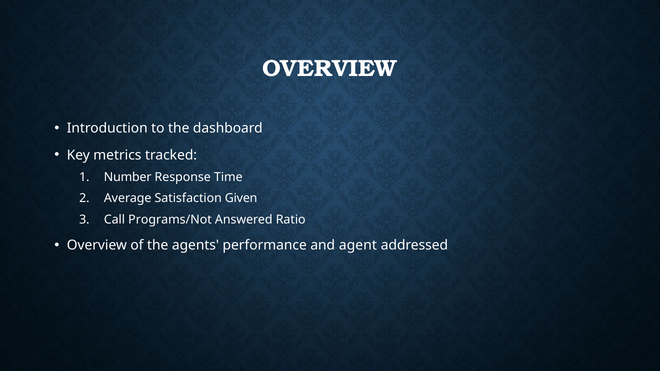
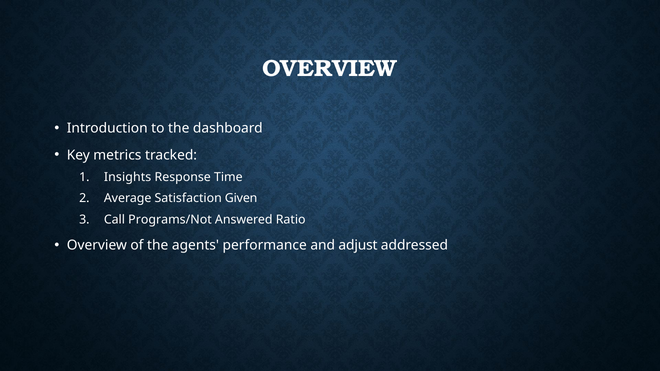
Number: Number -> Insights (128, 177)
agent: agent -> adjust (358, 246)
